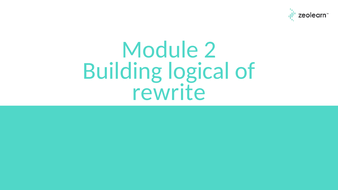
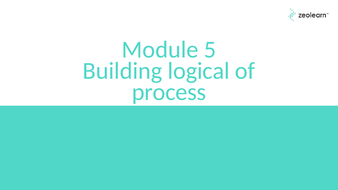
2: 2 -> 5 (210, 50)
rewrite: rewrite -> process (169, 92)
